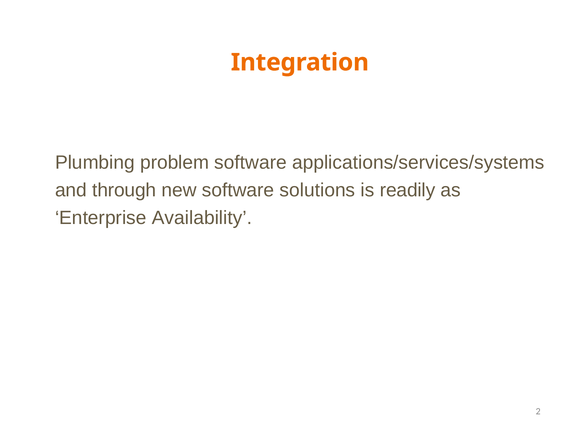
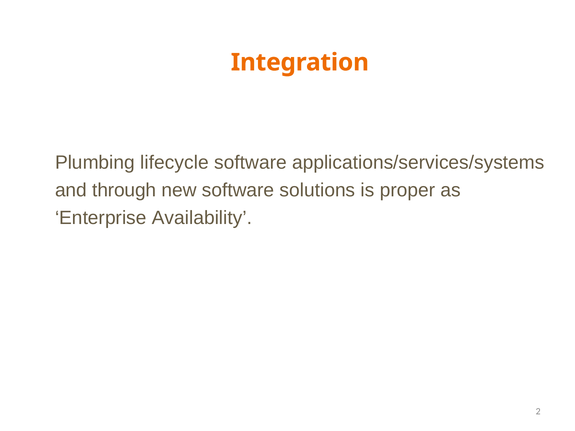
problem: problem -> lifecycle (175, 163)
readily: readily -> proper (407, 190)
